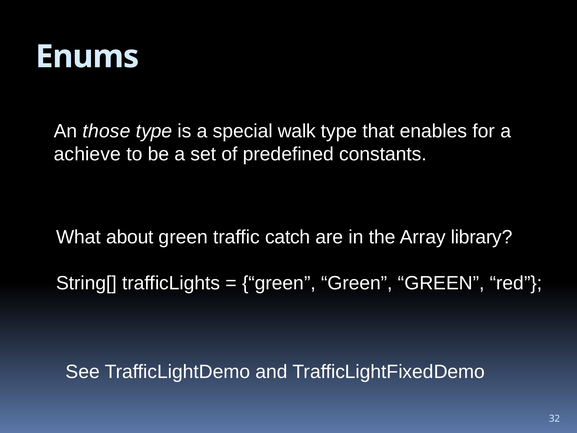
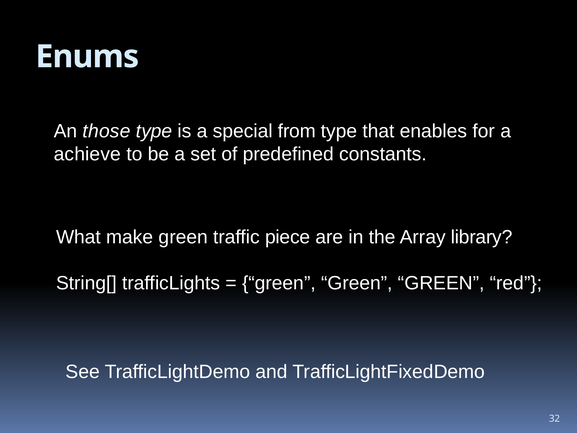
walk: walk -> from (297, 131)
about: about -> make (130, 237)
catch: catch -> piece (288, 237)
